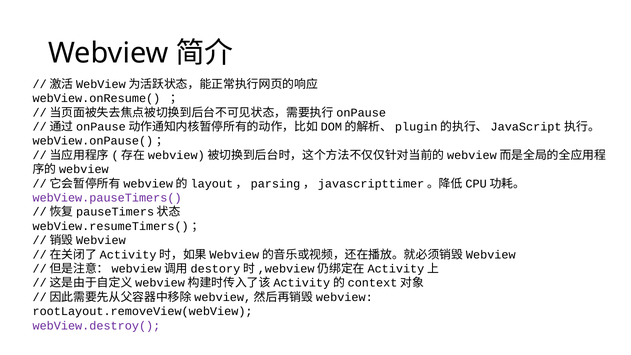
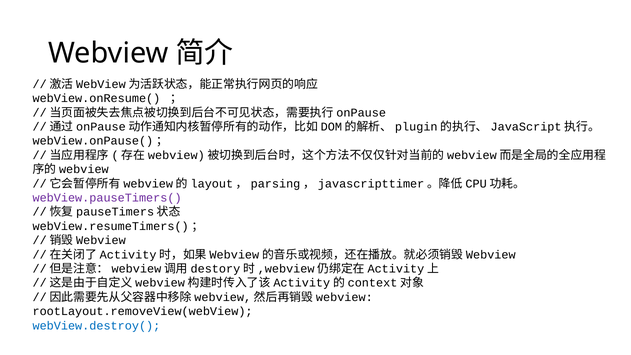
webView.destroy( colour: purple -> blue (96, 326)
